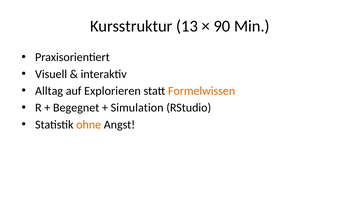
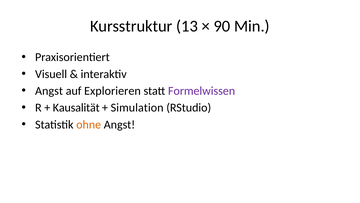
Alltag: Alltag -> Angst (49, 91)
Formelwissen colour: orange -> purple (202, 91)
Begegnet: Begegnet -> Kausalität (76, 107)
